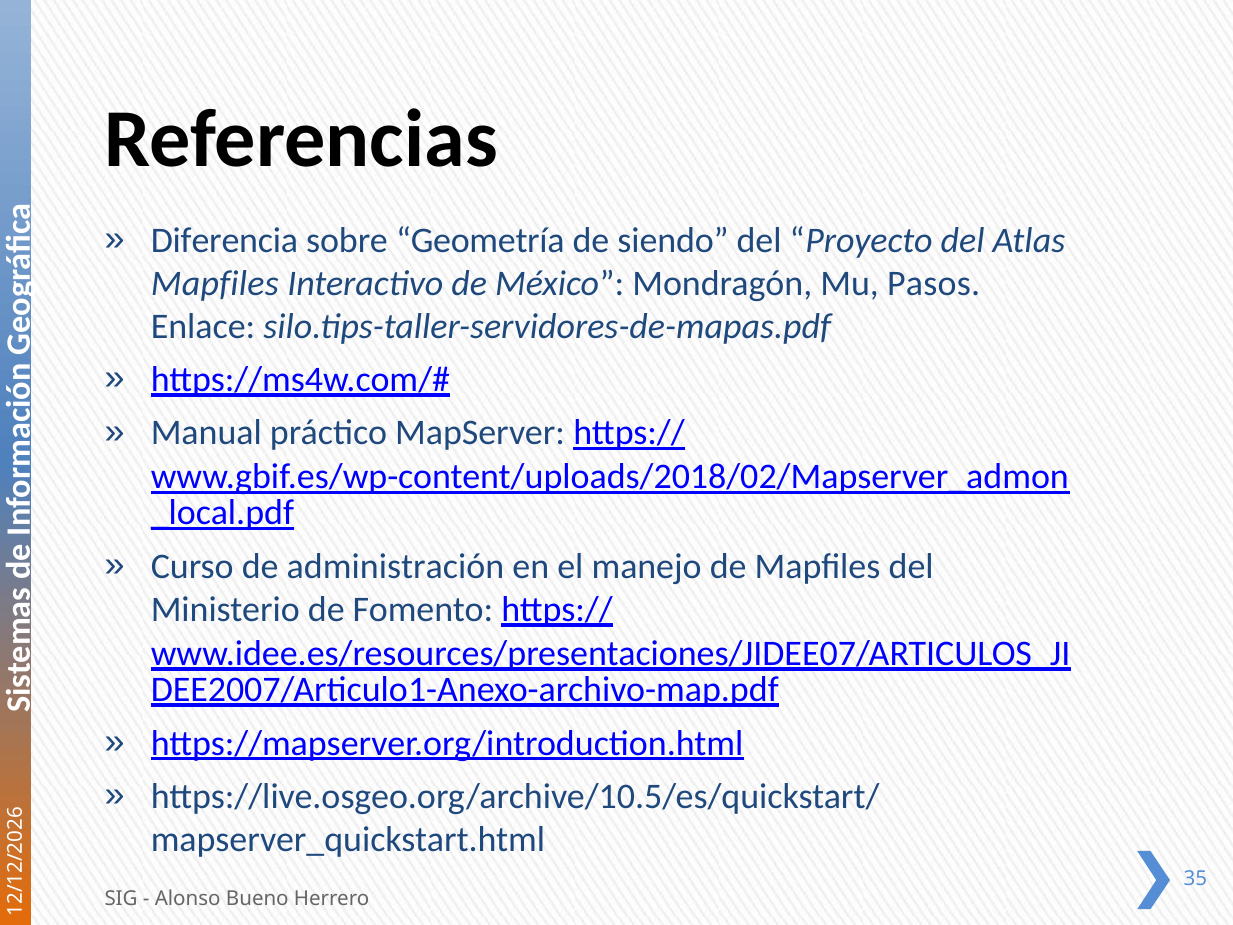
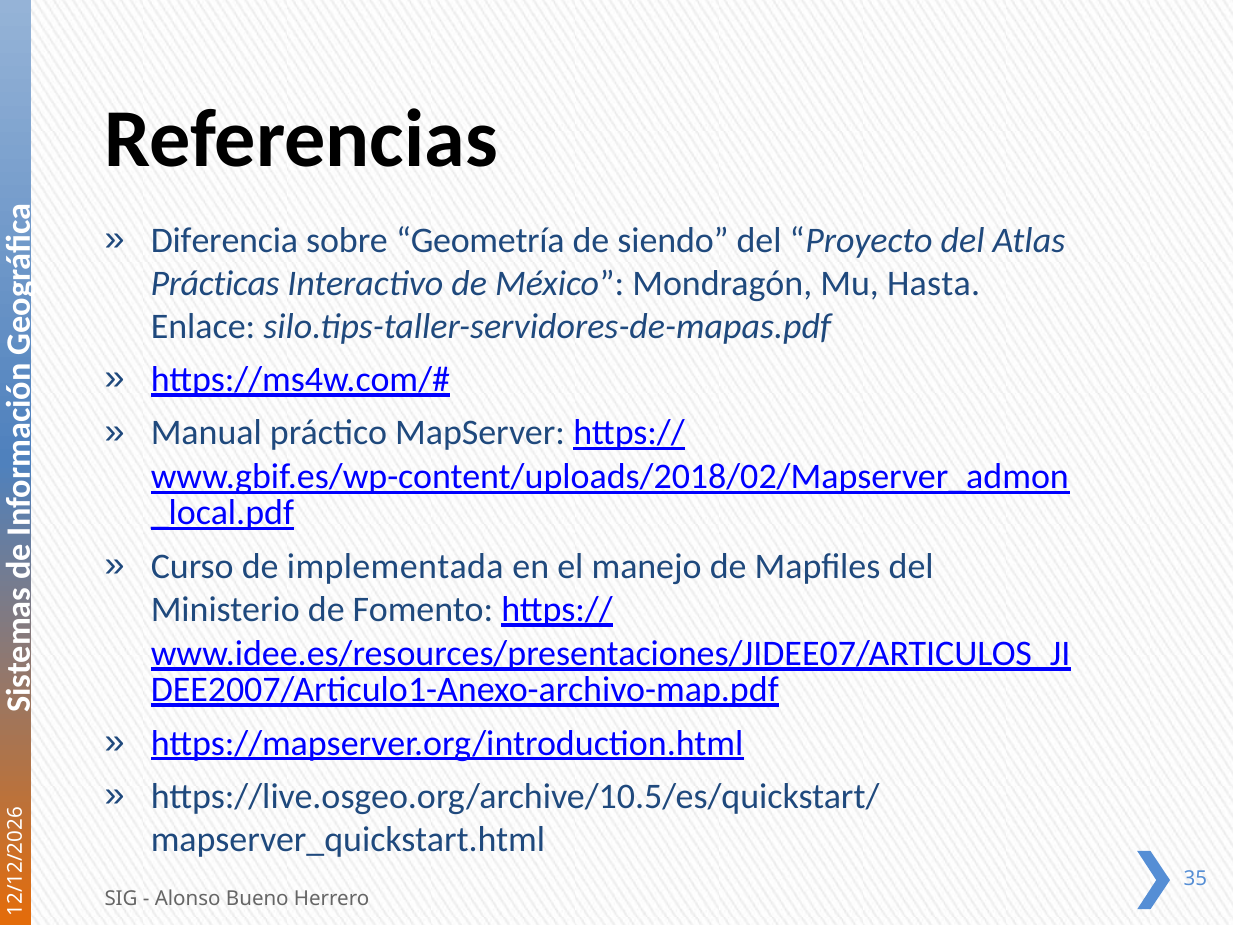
Mapfiles: Mapfiles -> Prácticas (215, 283)
Pasos: Pasos -> Hasta (934, 283)
administración: administración -> implementada (395, 566)
